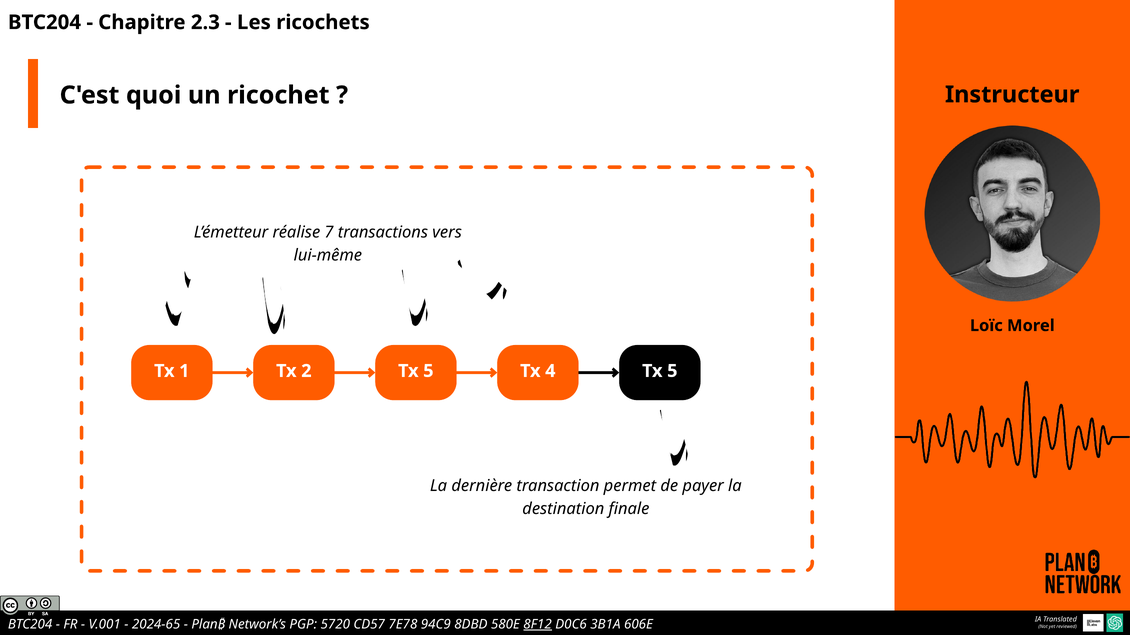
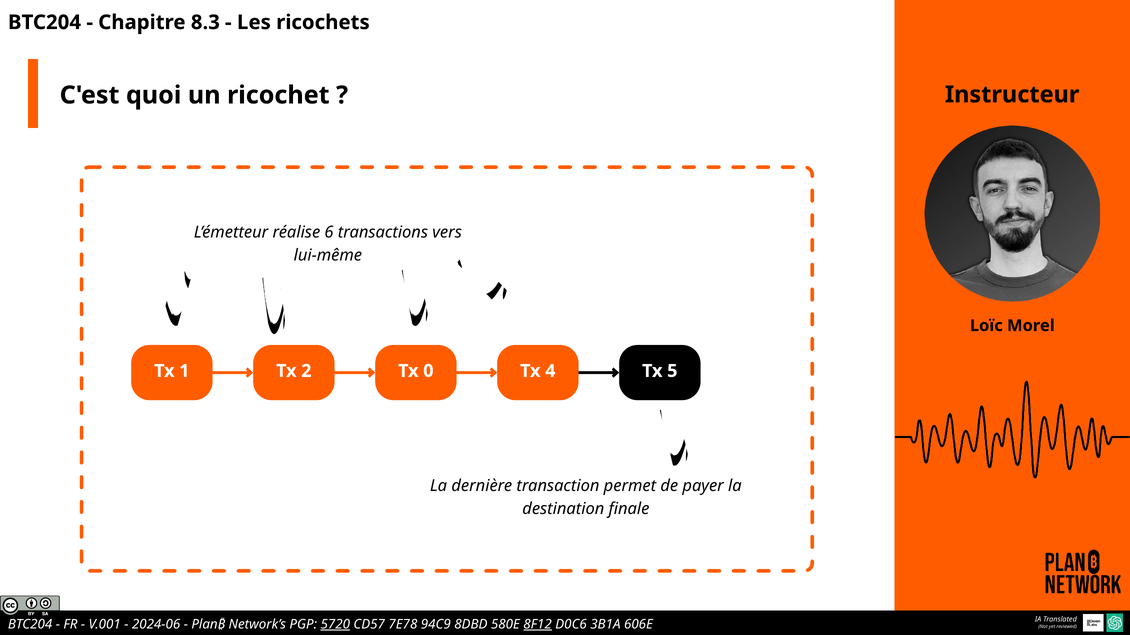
2.3: 2.3 -> 8.3 (205, 22)
7: 7 -> 6 (329, 232)
2 Tx 5: 5 -> 0 (428, 371)
2024-65: 2024-65 -> 2024-06 (156, 625)
5720 underline: none -> present (335, 625)
